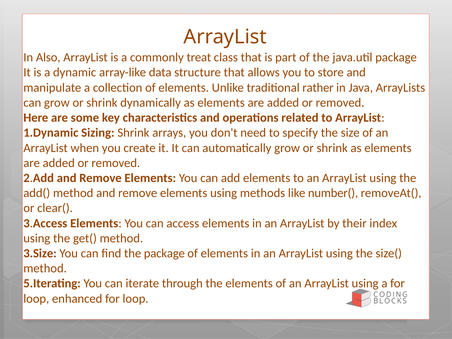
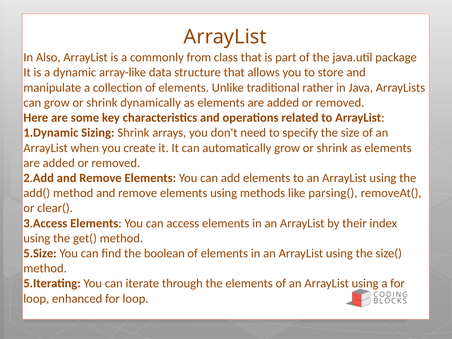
treat: treat -> from (199, 57)
number(: number( -> parsing( (333, 193)
3.Size: 3.Size -> 5.Size (40, 253)
the package: package -> boolean (164, 253)
